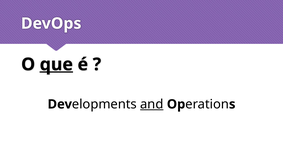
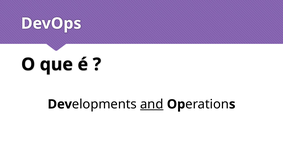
que underline: present -> none (56, 64)
